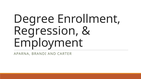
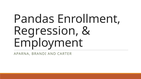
Degree: Degree -> Pandas (34, 19)
